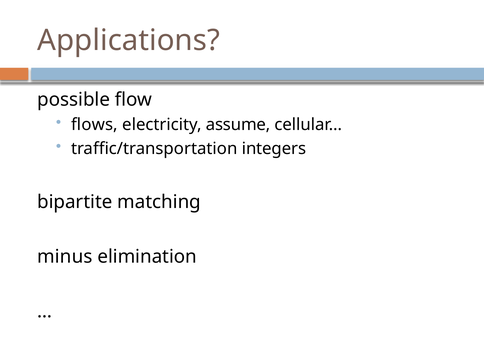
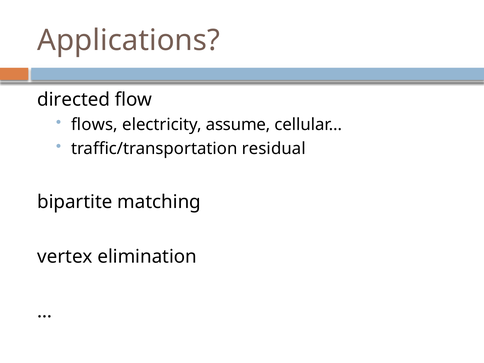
possible: possible -> directed (74, 100)
integers: integers -> residual (274, 148)
minus: minus -> vertex (65, 257)
